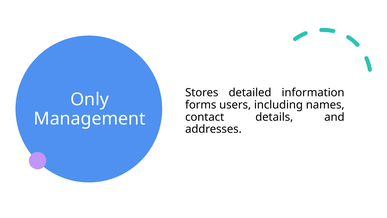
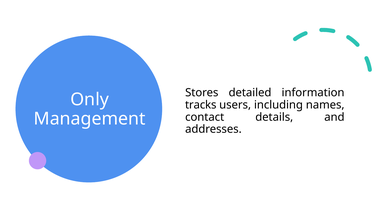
forms: forms -> tracks (201, 105)
